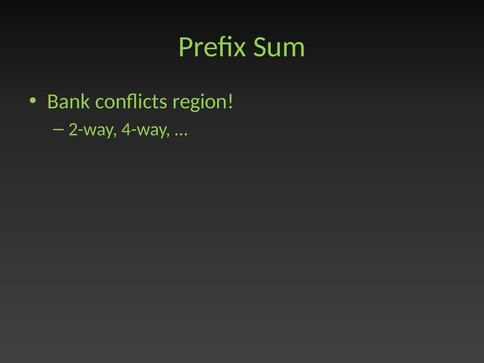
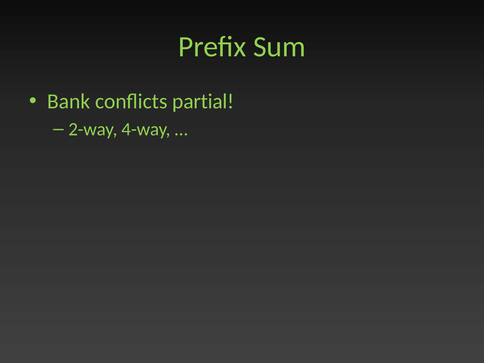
region: region -> partial (203, 102)
